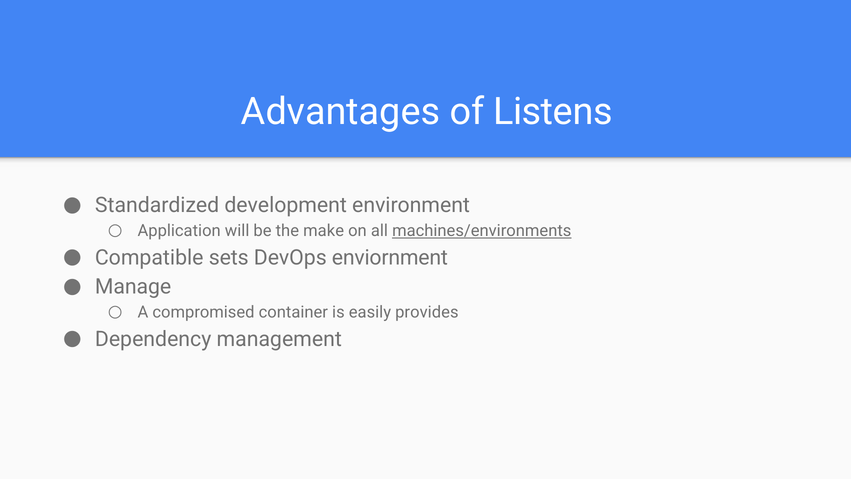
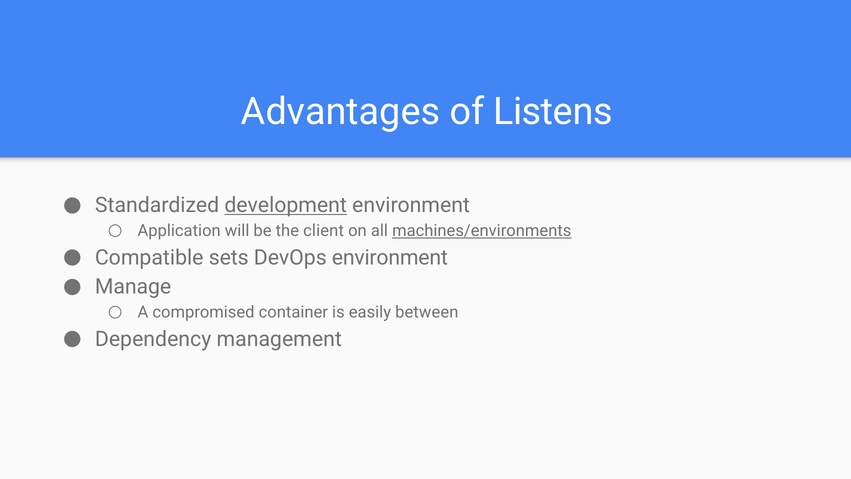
development underline: none -> present (286, 205)
make: make -> client (324, 231)
DevOps enviornment: enviornment -> environment (390, 257)
provides: provides -> between (427, 312)
